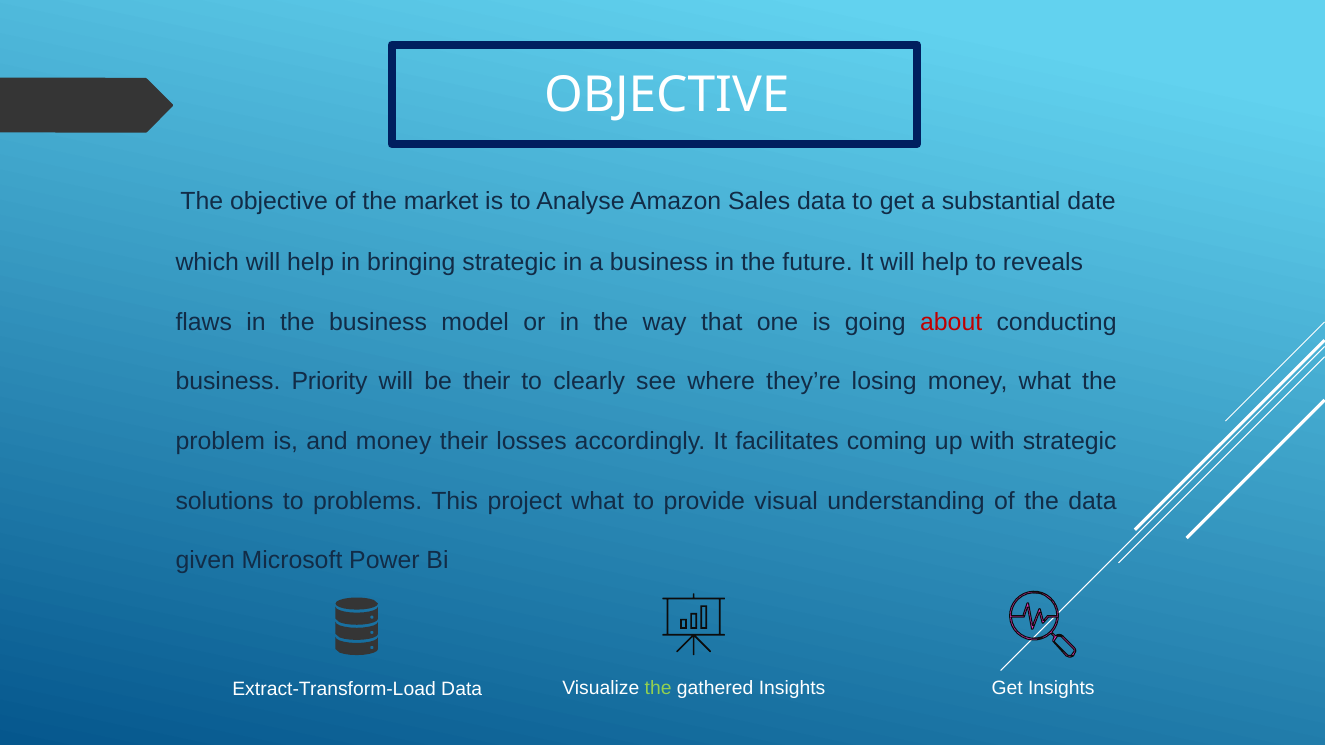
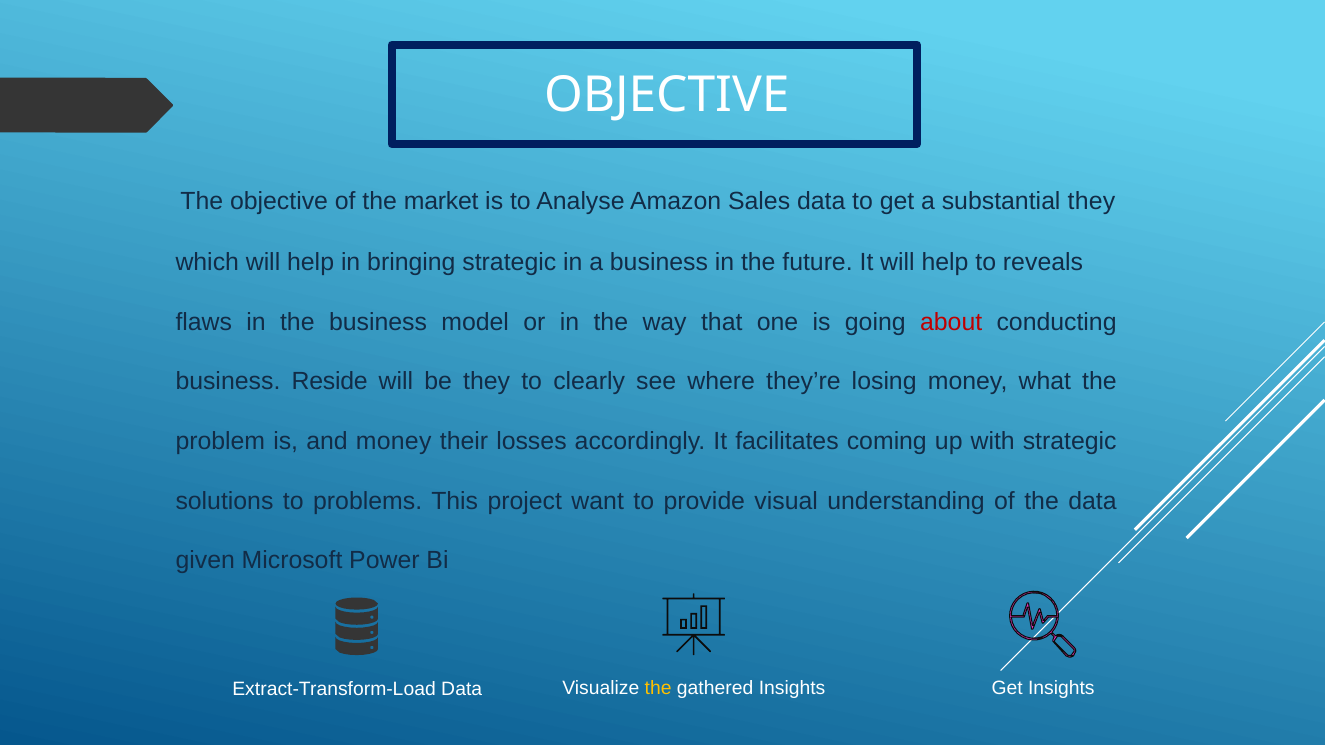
substantial date: date -> they (1091, 202)
Priority: Priority -> Reside (330, 382)
be their: their -> they (487, 382)
project what: what -> want (598, 501)
the colour: light green -> yellow (658, 689)
